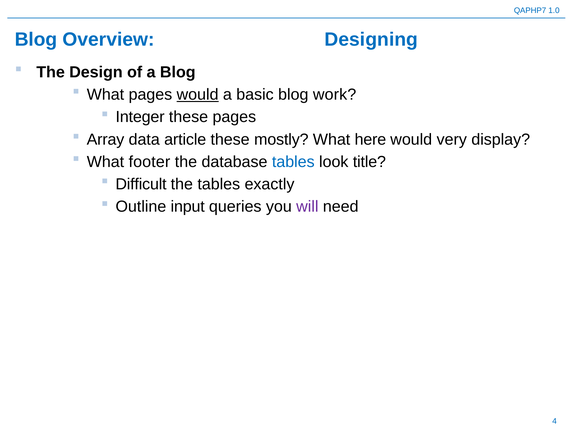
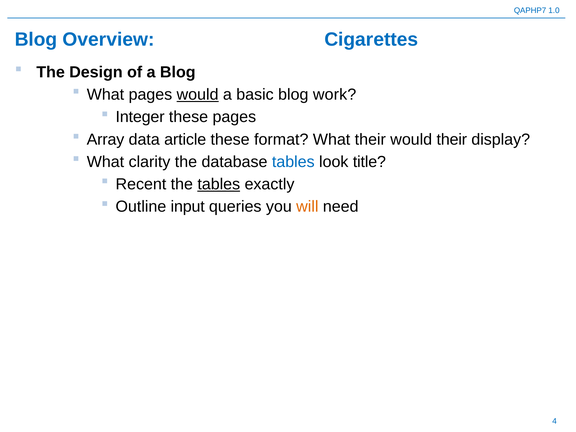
Designing: Designing -> Cigarettes (371, 40)
mostly: mostly -> format (281, 139)
What here: here -> their (370, 139)
would very: very -> their (452, 139)
footer: footer -> clarity (149, 162)
Difficult: Difficult -> Recent (141, 184)
tables underline: none -> present (219, 184)
will colour: purple -> orange (307, 207)
